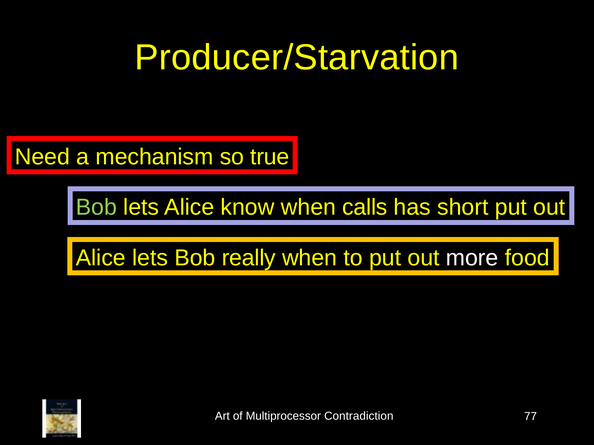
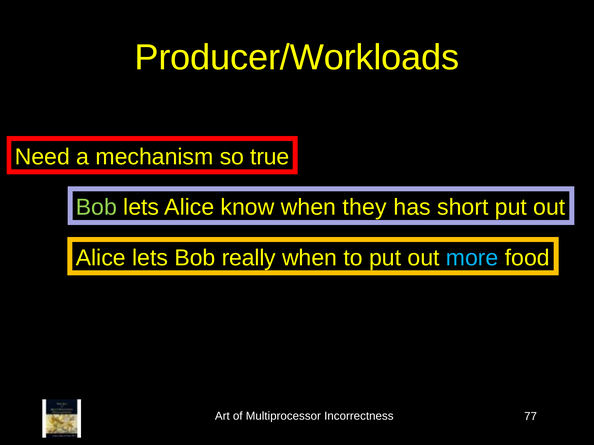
Producer/Starvation: Producer/Starvation -> Producer/Workloads (297, 58)
calls: calls -> they (365, 208)
more colour: white -> light blue (472, 258)
Contradiction: Contradiction -> Incorrectness (359, 416)
